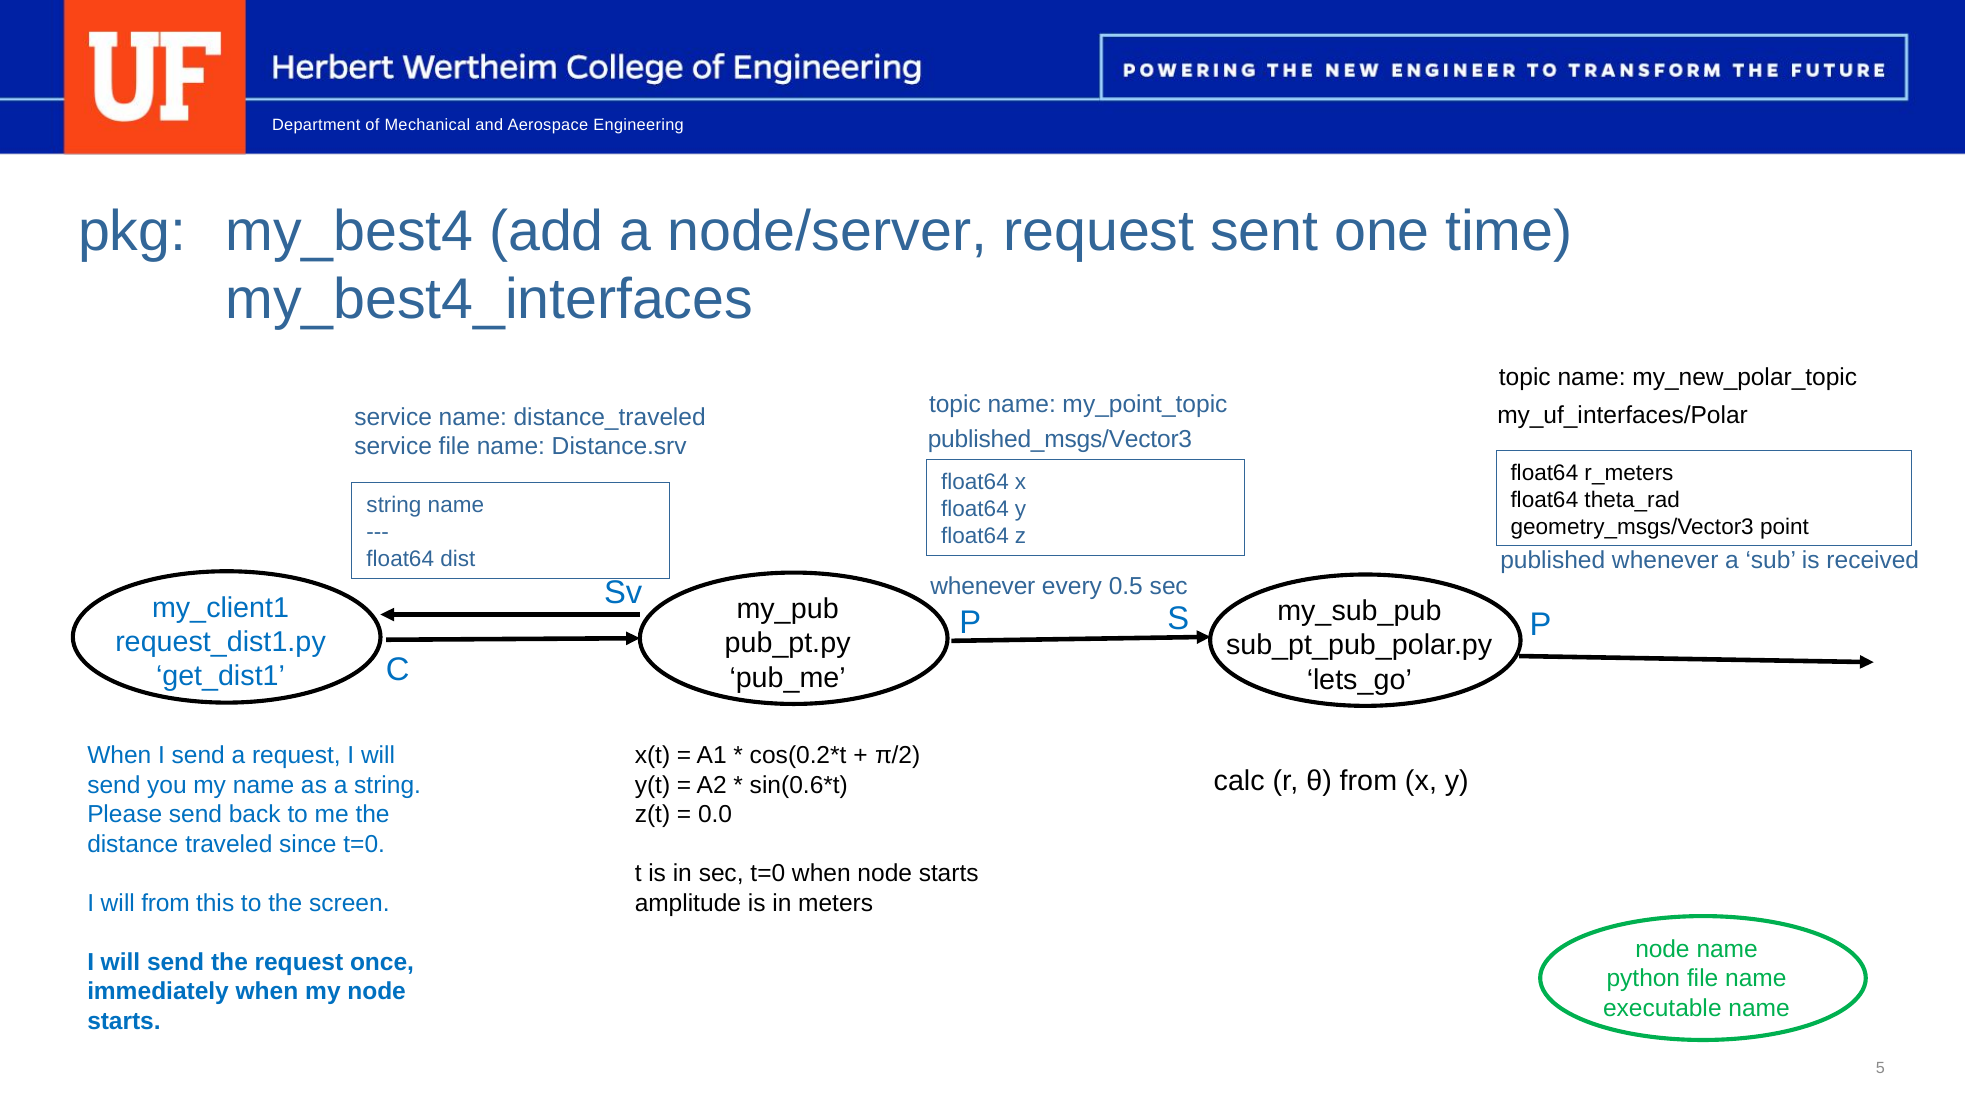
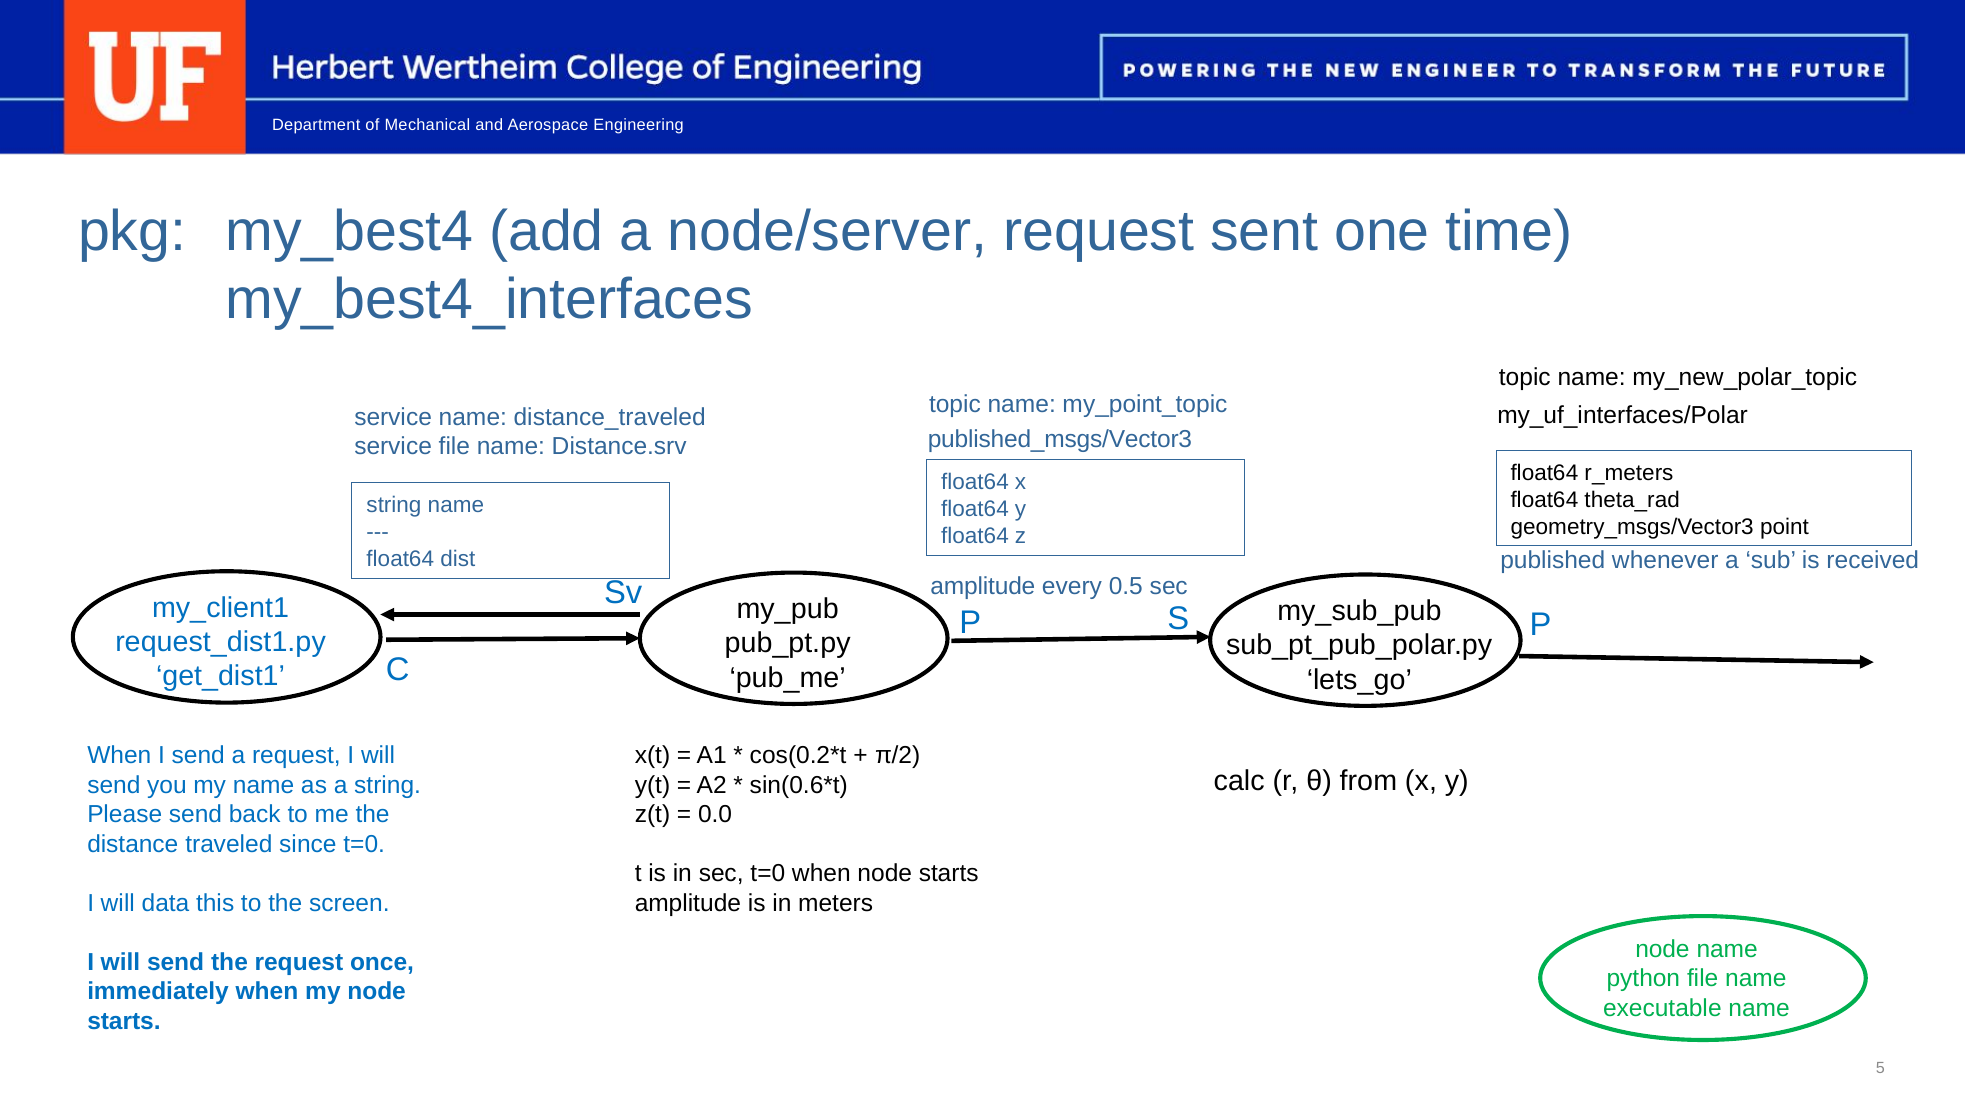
whenever: whenever -> amplitude (983, 587)
will from: from -> data (165, 903)
